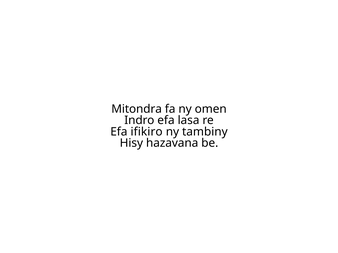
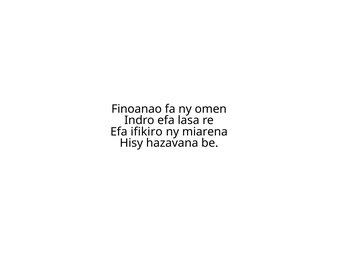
Mitondra: Mitondra -> Finoanao (137, 109)
tambiny: tambiny -> miarena (205, 132)
